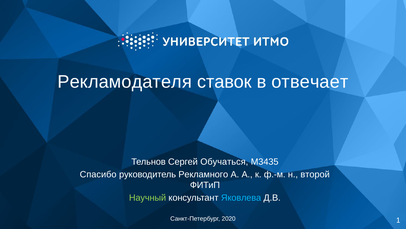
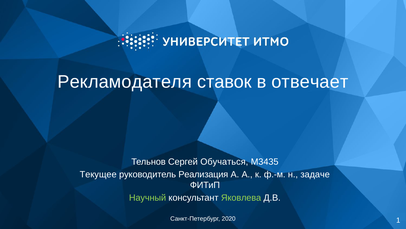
Спасибо: Спасибо -> Текущее (98, 174)
Рекламного: Рекламного -> Реализация (203, 174)
второй: второй -> задаче (315, 174)
Яковлева colour: light blue -> light green (241, 197)
